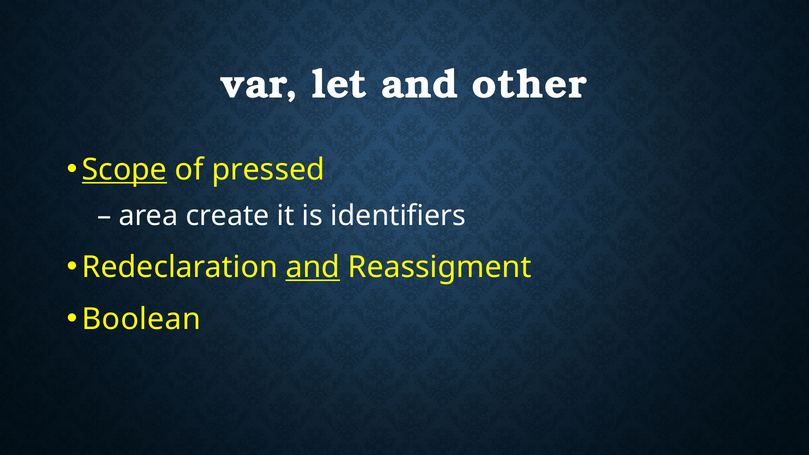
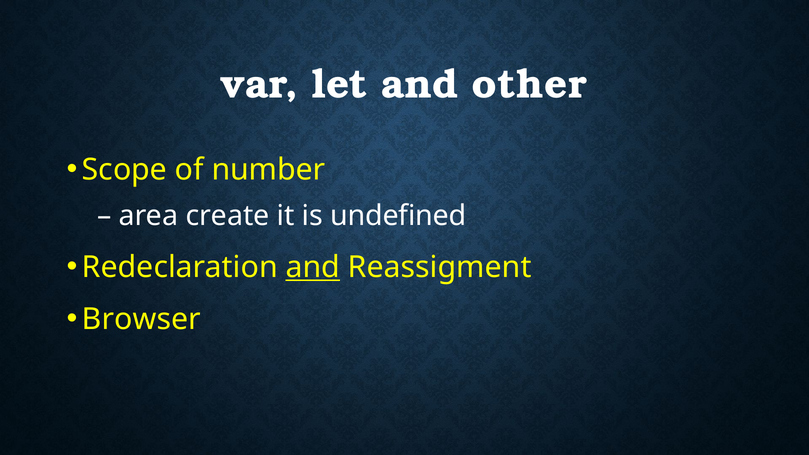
Scope underline: present -> none (124, 170)
pressed: pressed -> number (268, 170)
identifiers: identifiers -> undefined (398, 216)
Boolean: Boolean -> Browser (141, 319)
